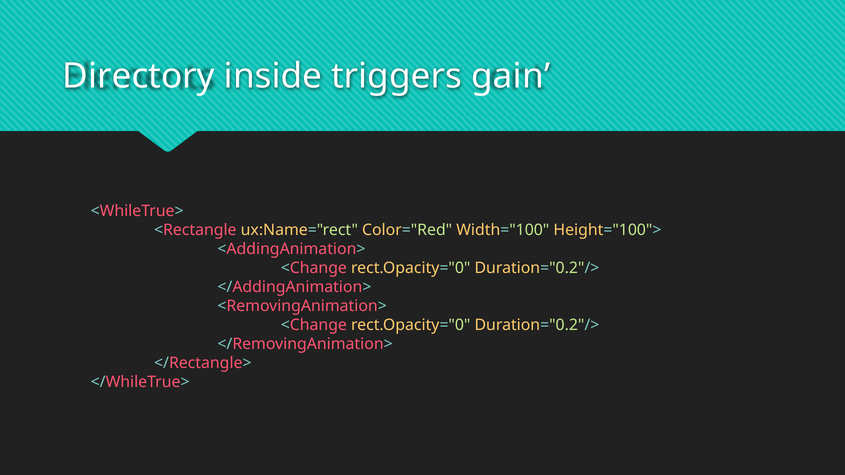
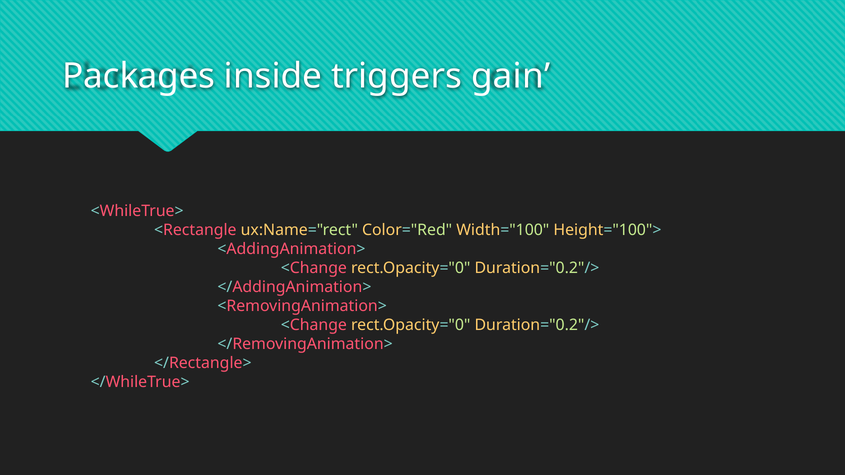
Directory: Directory -> Packages (139, 76)
